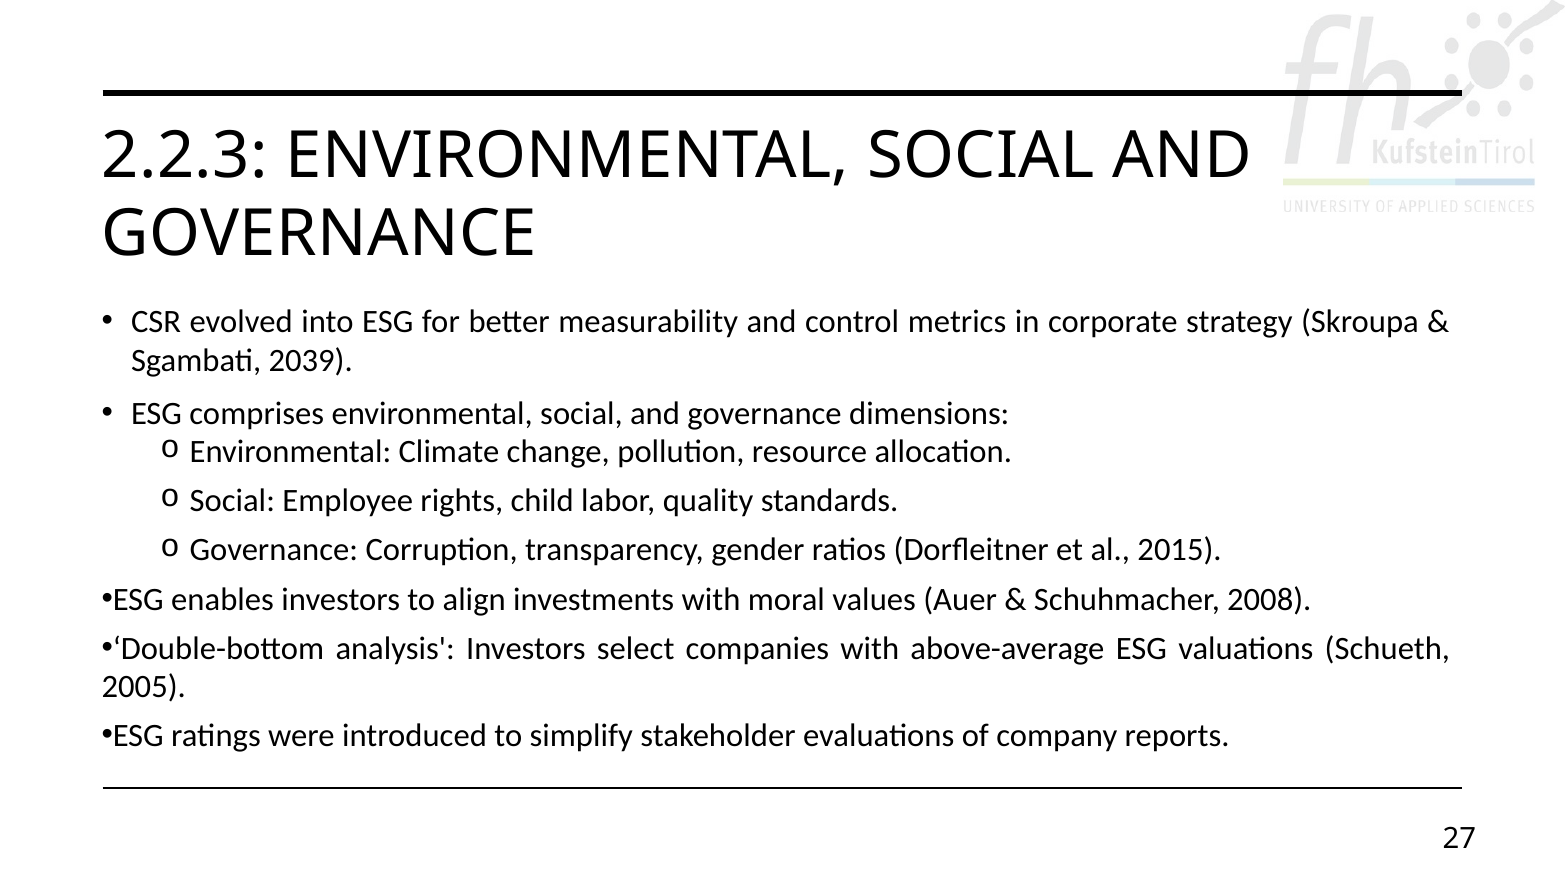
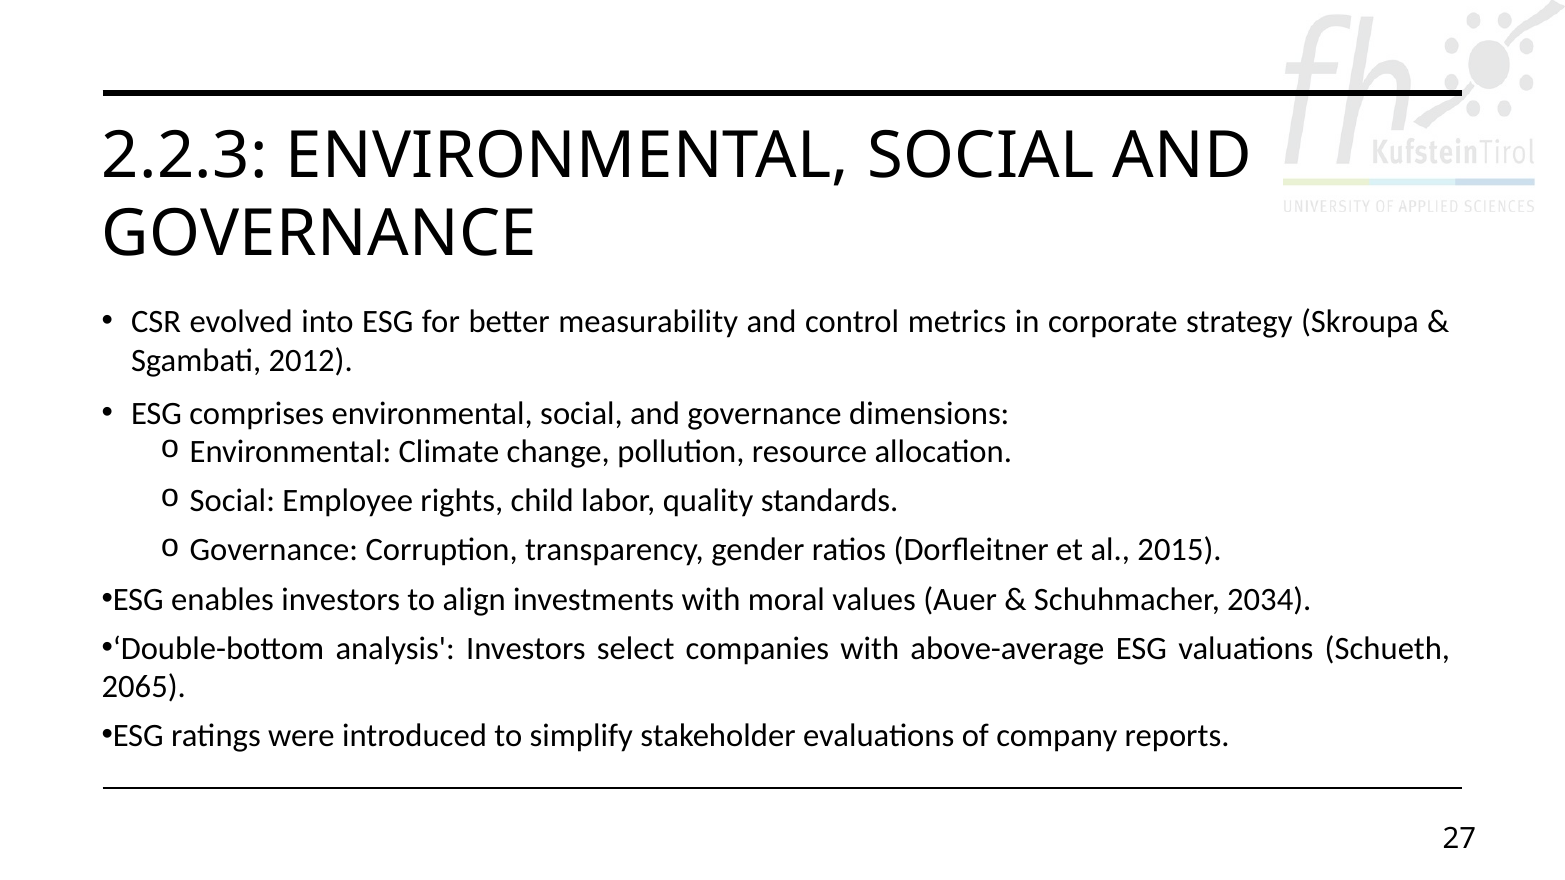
2039: 2039 -> 2012 (311, 360)
2008: 2008 -> 2034 (1269, 599)
2005: 2005 -> 2065 (144, 686)
